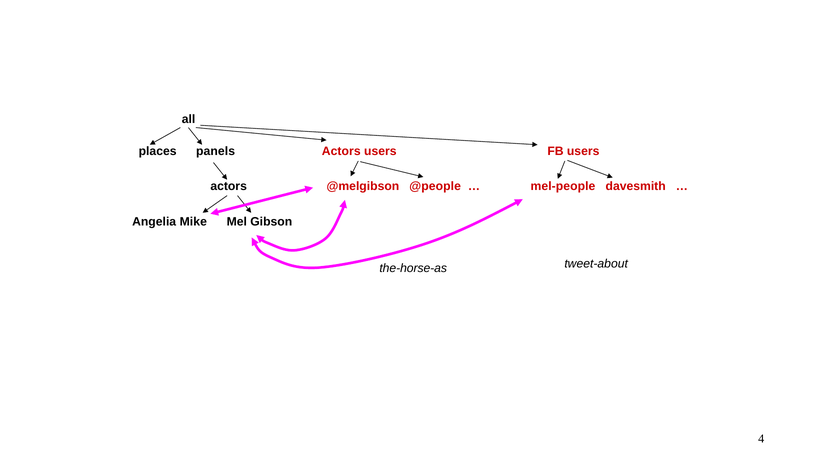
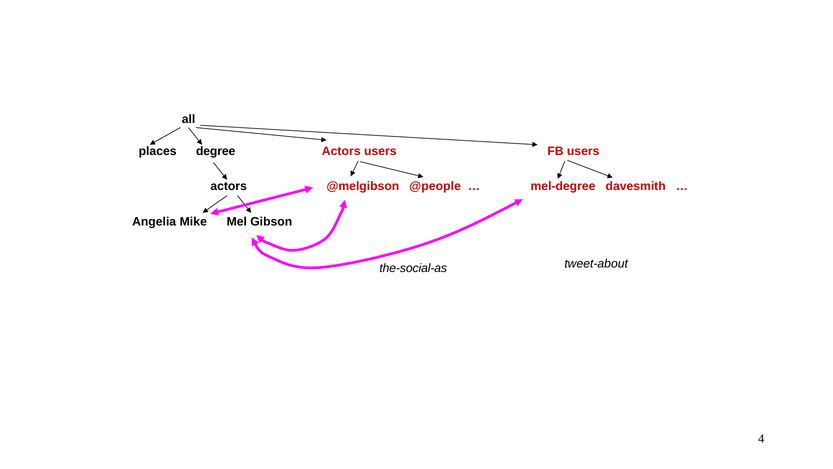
panels: panels -> degree (216, 151)
mel-people: mel-people -> mel-degree (563, 186)
the-horse-as: the-horse-as -> the-social-as (413, 268)
